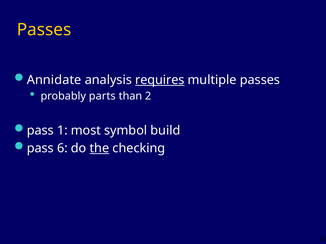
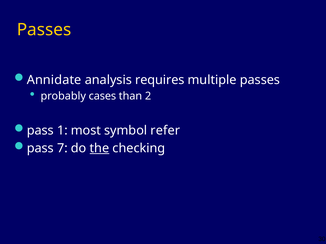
requires underline: present -> none (160, 80)
parts: parts -> cases (102, 96)
build: build -> refer (165, 131)
6: 6 -> 7 (62, 149)
